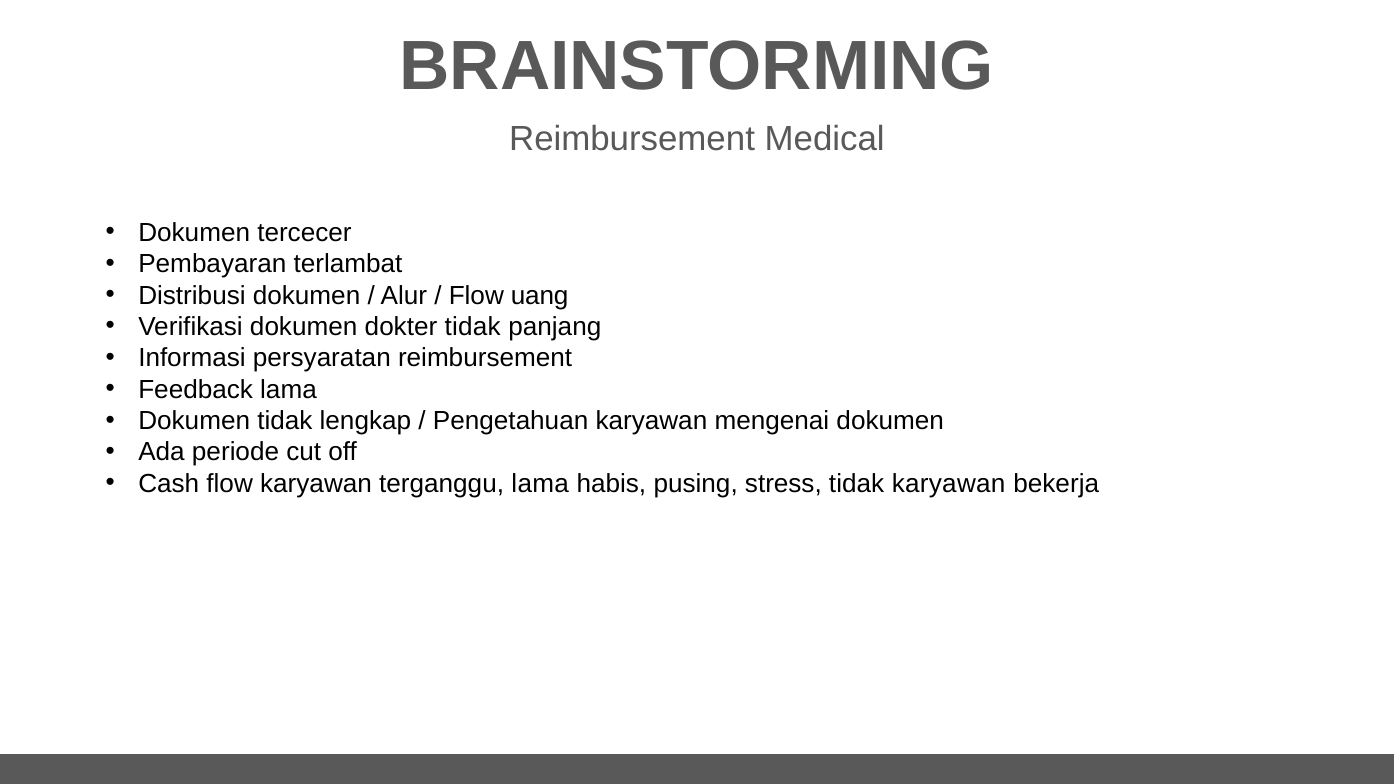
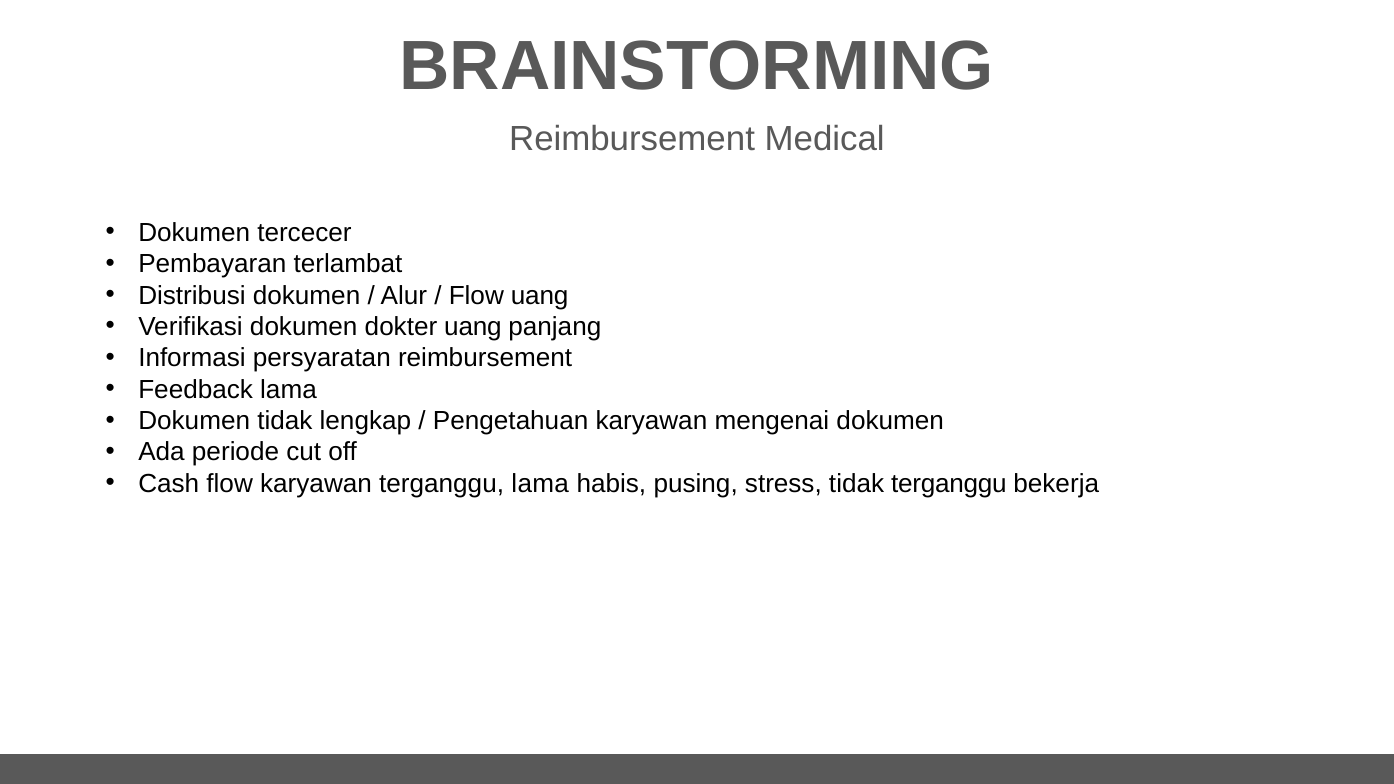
dokter tidak: tidak -> uang (473, 327)
tidak karyawan: karyawan -> terganggu (949, 484)
